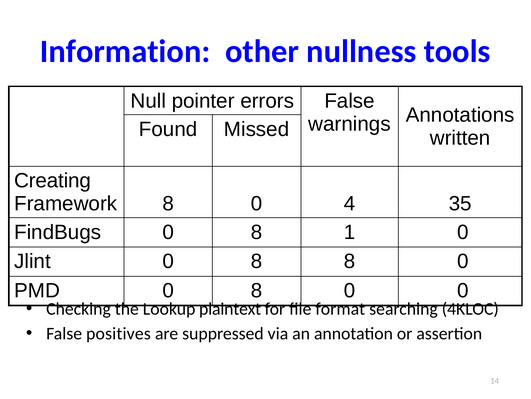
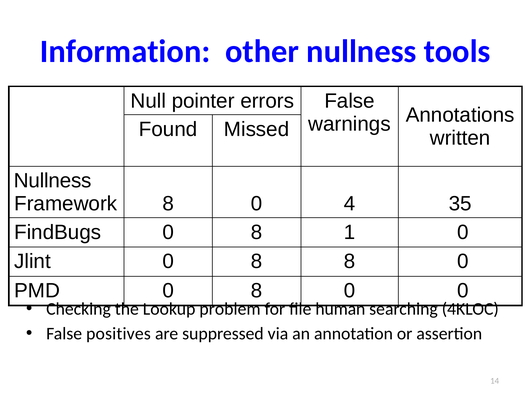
Creating: Creating -> Nullness (53, 180)
plaintext: plaintext -> problem (230, 308)
format: format -> human (340, 308)
